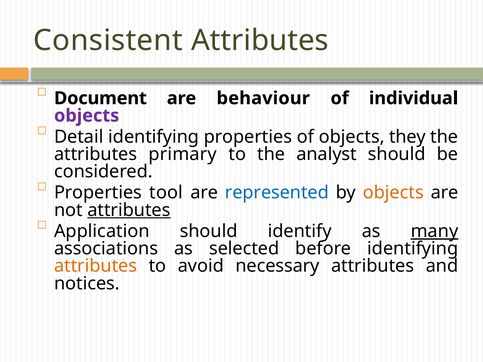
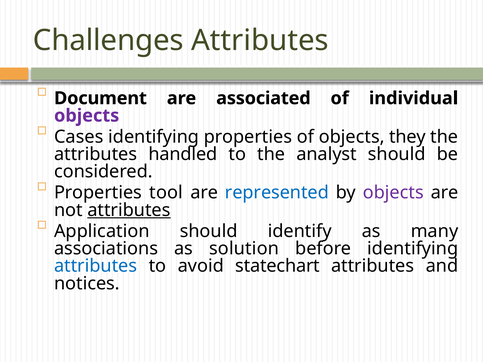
Consistent: Consistent -> Challenges (108, 40)
behaviour: behaviour -> associated (263, 98)
Detail: Detail -> Cases (79, 137)
primary: primary -> handled (183, 154)
objects colour: orange -> purple (393, 193)
many underline: present -> none (434, 231)
selected: selected -> solution (244, 249)
attributes colour: orange -> blue (96, 266)
necessary: necessary -> statechart (278, 266)
